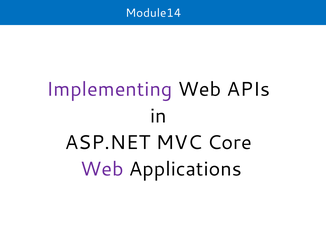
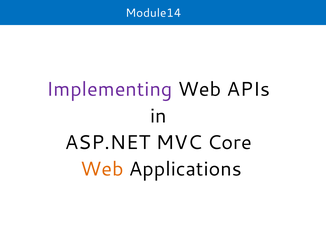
Web colour: purple -> orange (102, 169)
